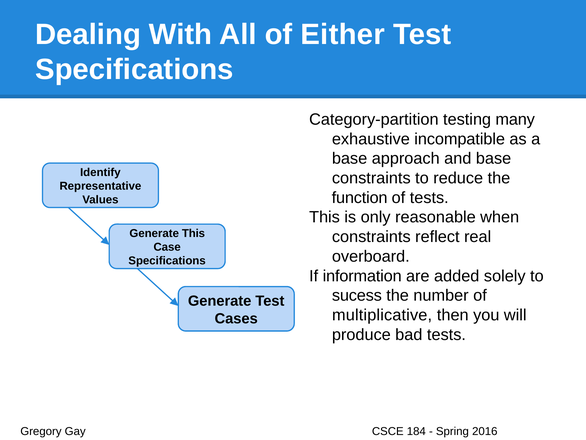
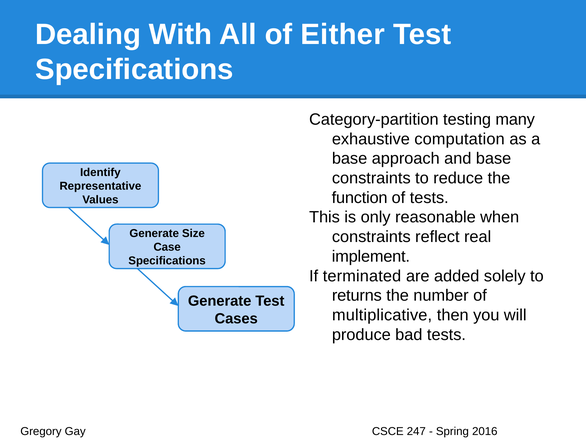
incompatible: incompatible -> computation (460, 139)
Generate This: This -> Size (193, 233)
overboard: overboard -> implement (371, 256)
information: information -> terminated (362, 276)
sucess: sucess -> returns (357, 295)
184: 184 -> 247 (416, 431)
